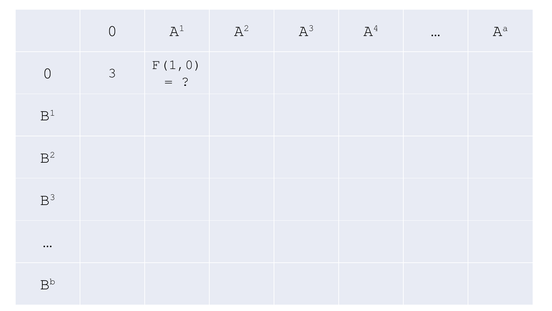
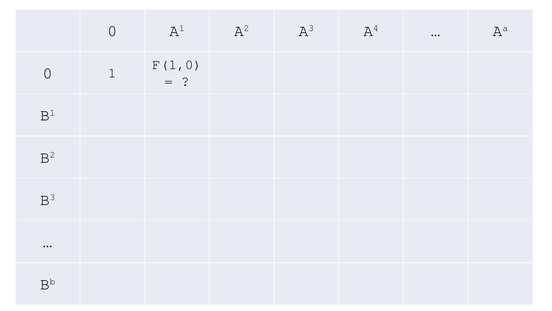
3: 3 -> 1 (112, 73)
